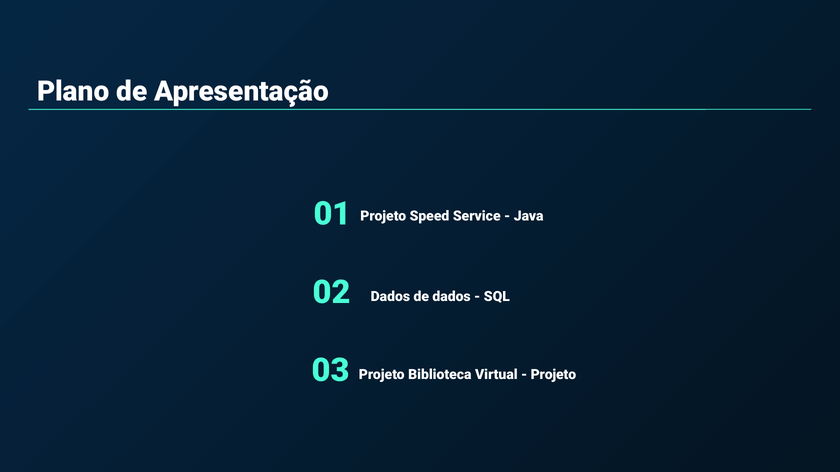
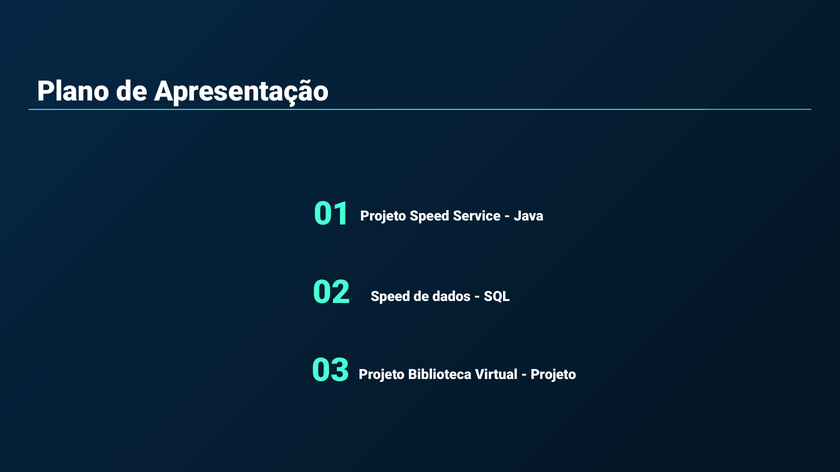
Dados: Dados -> Speed (390, 297)
